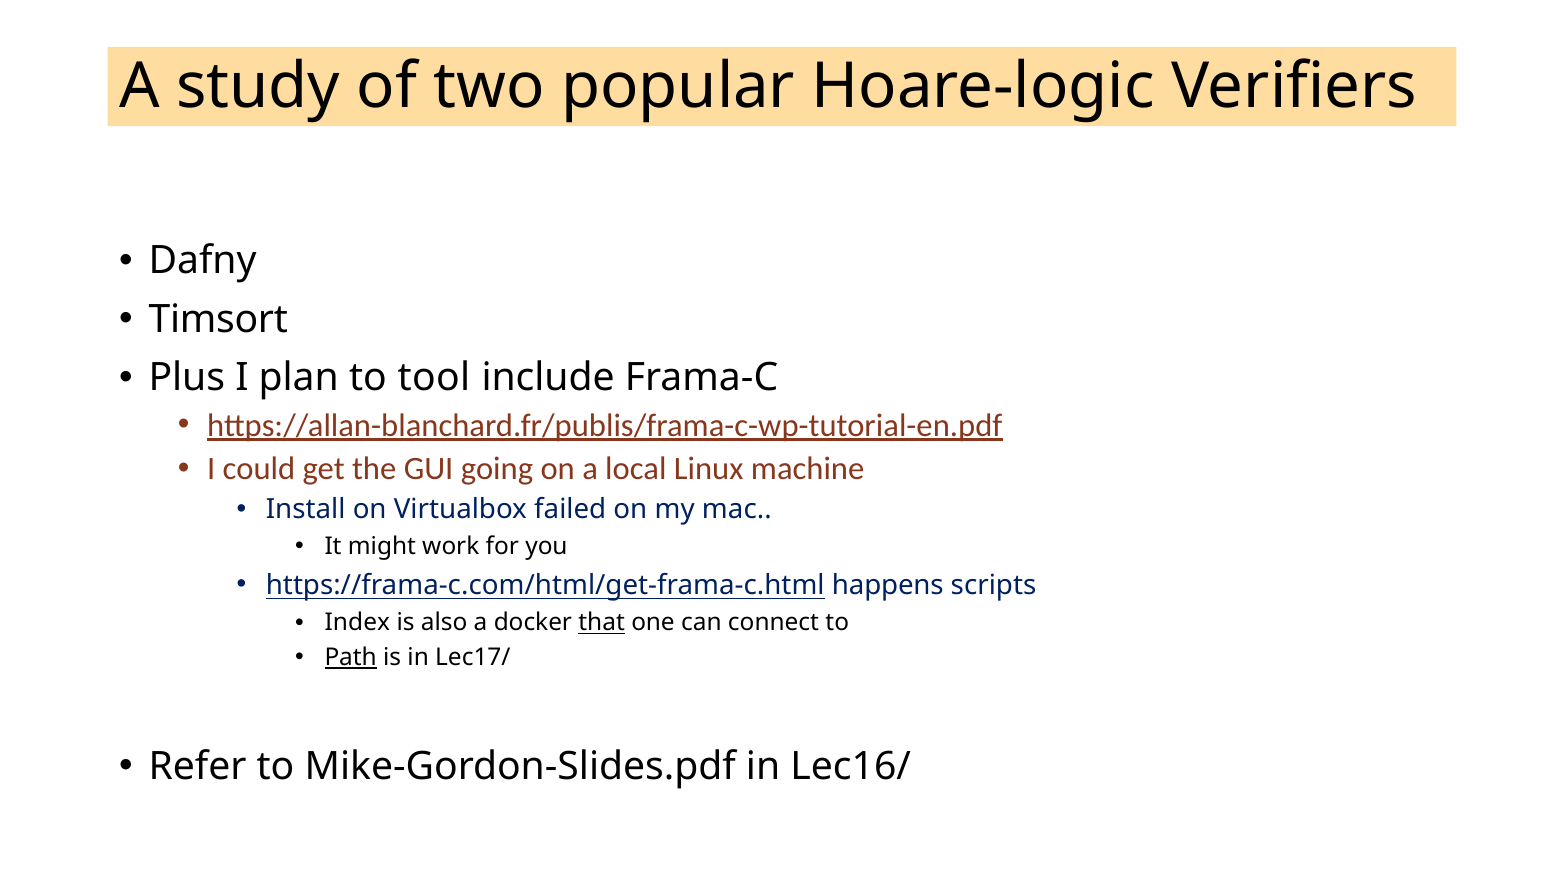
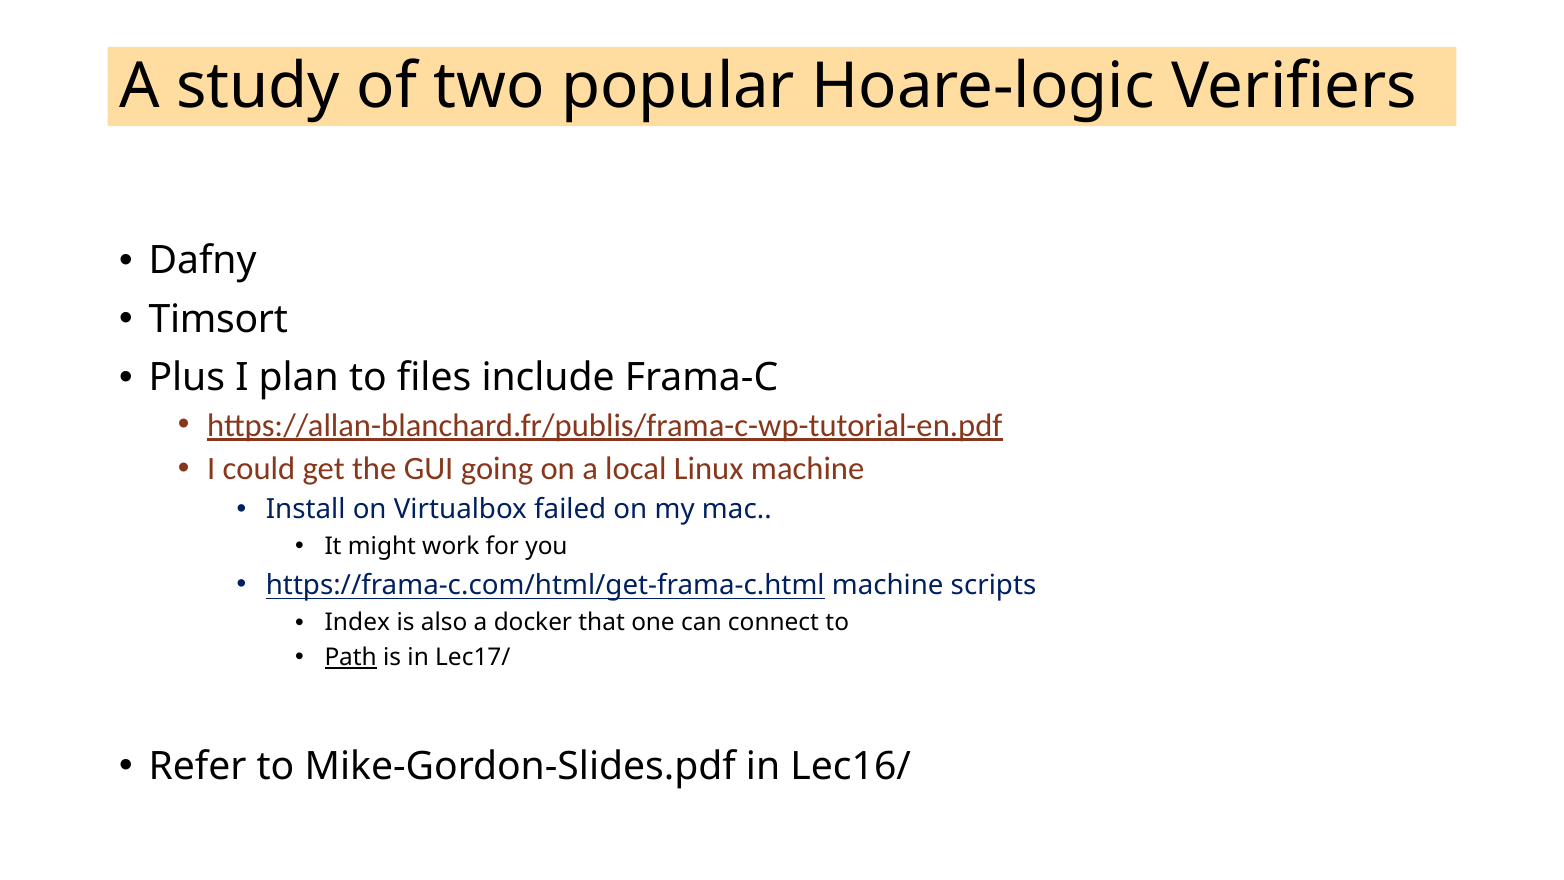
tool: tool -> files (434, 378)
https://frama-c.com/html/get-frama-c.html happens: happens -> machine (888, 586)
that underline: present -> none (602, 623)
